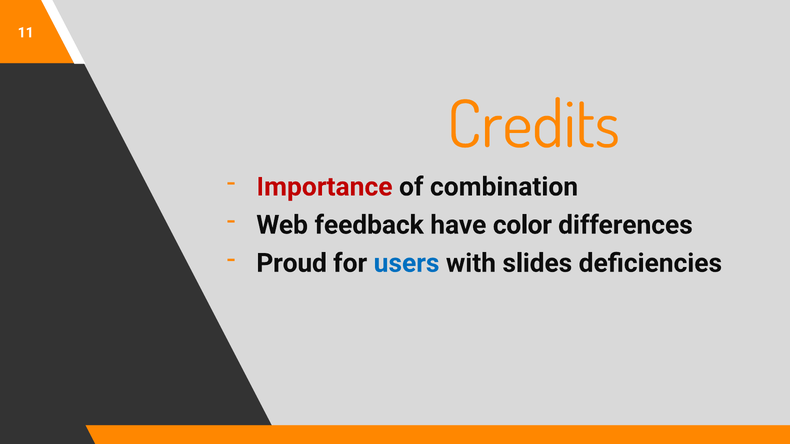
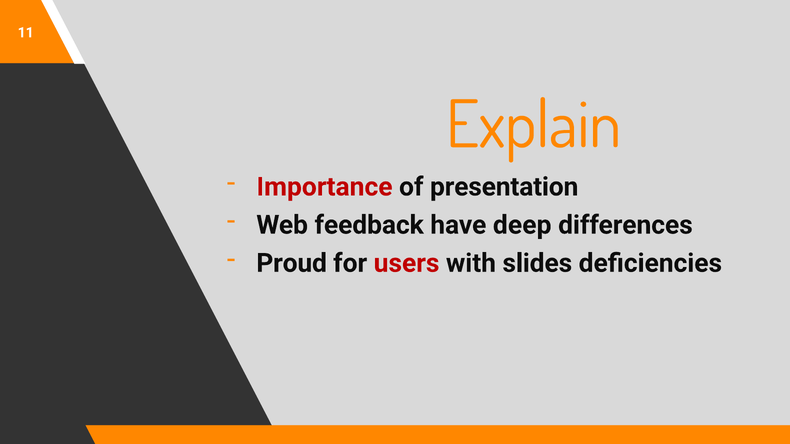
Credits: Credits -> Explain (534, 126)
combination: combination -> presentation (504, 187)
color: color -> deep (522, 225)
users colour: blue -> red (407, 263)
